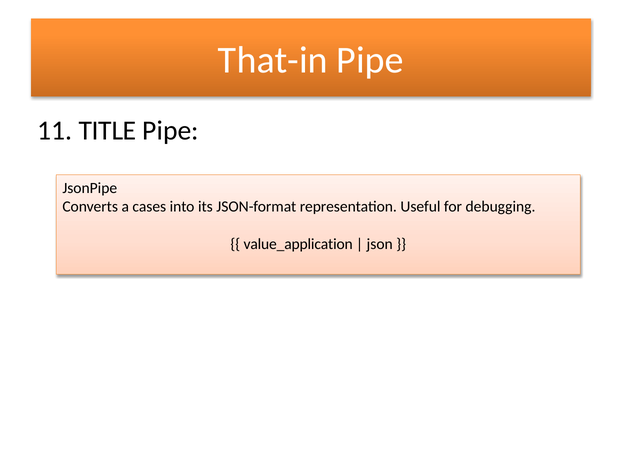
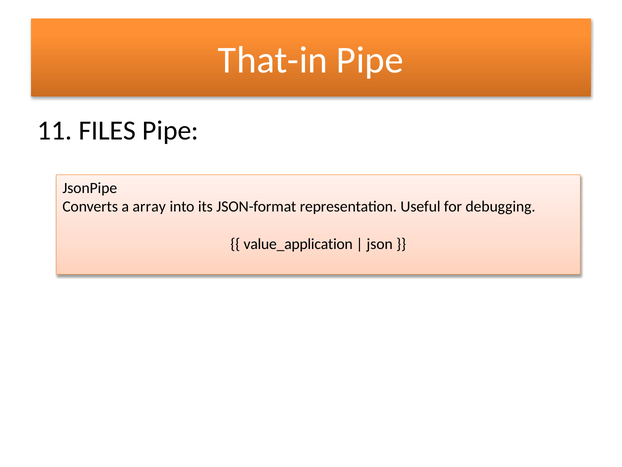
TITLE: TITLE -> FILES (107, 130)
cases: cases -> array (149, 207)
